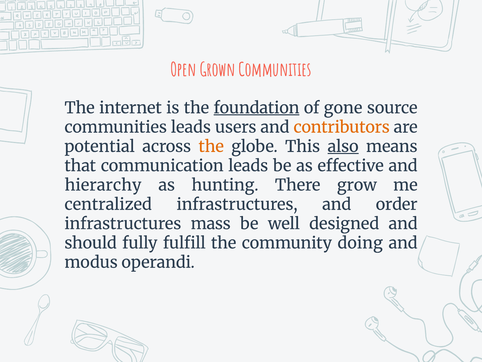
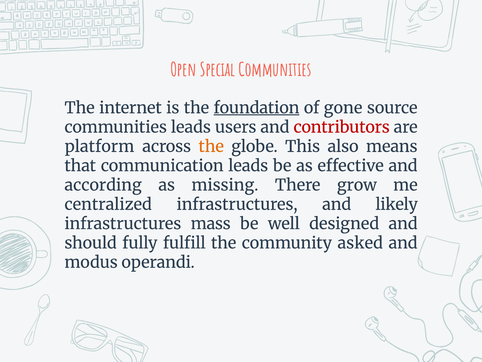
Grown: Grown -> Special (218, 70)
contributors colour: orange -> red (342, 127)
potential: potential -> platform (100, 146)
also underline: present -> none (343, 146)
hierarchy: hierarchy -> according (103, 185)
hunting: hunting -> missing (225, 185)
order: order -> likely (397, 204)
doing: doing -> asked (360, 243)
